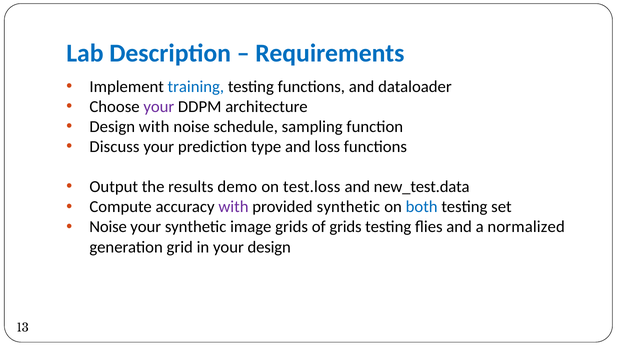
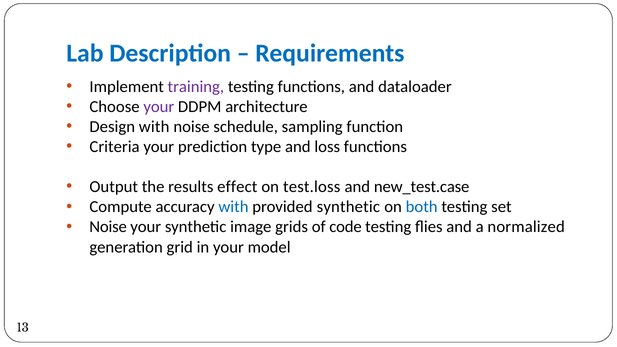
training colour: blue -> purple (196, 87)
Discuss: Discuss -> Criteria (115, 147)
demo: demo -> effect (237, 187)
new_test.data: new_test.data -> new_test.case (422, 187)
with colour: purple -> blue (233, 207)
of grids: grids -> code (346, 227)
your design: design -> model (269, 247)
